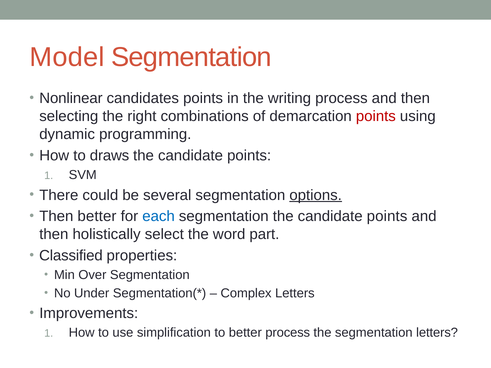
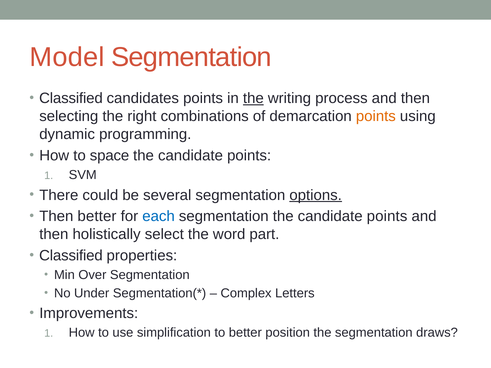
Nonlinear: Nonlinear -> Classified (71, 98)
the underline: none -> present (253, 98)
points colour: red -> orange (376, 116)
draws: draws -> space (110, 156)
better process: process -> position (288, 333)
segmentation letters: letters -> draws (437, 333)
